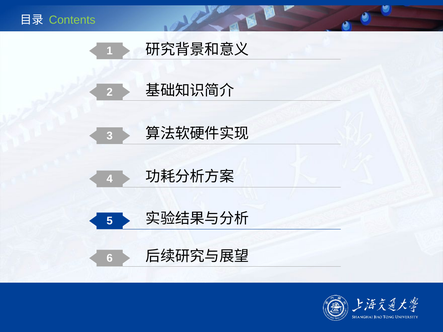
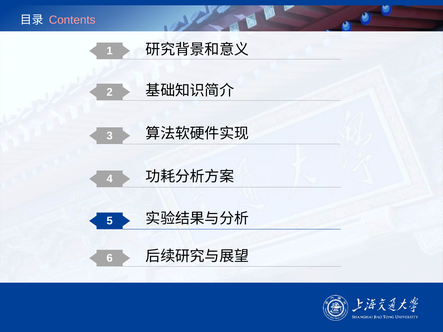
Contents colour: light green -> pink (72, 20)
